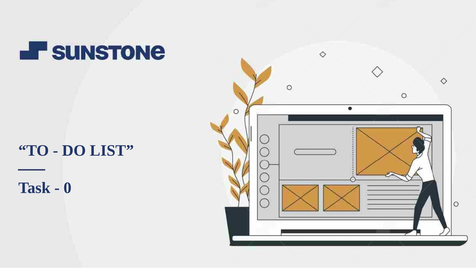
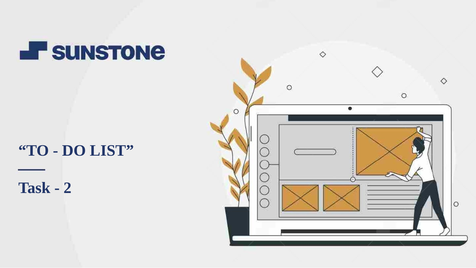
0: 0 -> 2 (68, 188)
